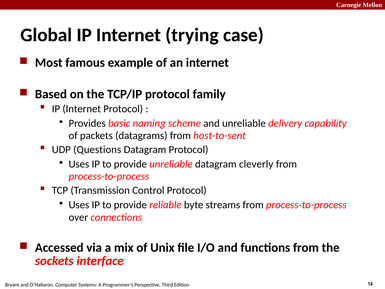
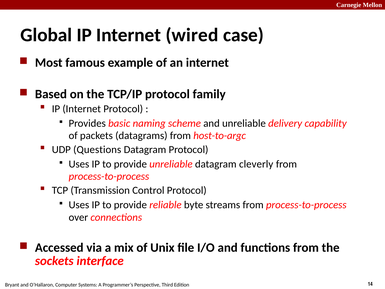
trying: trying -> wired (192, 35)
host-to-sent: host-to-sent -> host-to-argc (220, 136)
